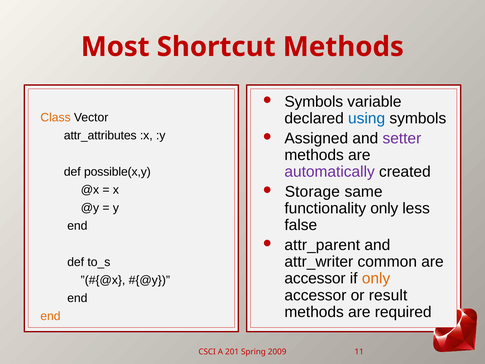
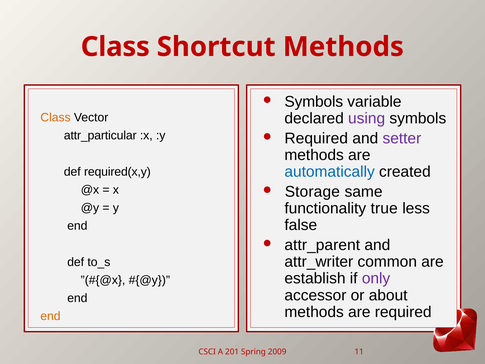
Most: Most -> Class (115, 47)
using colour: blue -> purple (367, 118)
Assigned: Assigned -> Required (316, 138)
attr_attributes: attr_attributes -> attr_particular (100, 136)
automatically colour: purple -> blue (330, 172)
possible(x,y: possible(x,y -> required(x,y (117, 172)
functionality only: only -> true (384, 208)
accessor: accessor -> establish (315, 278)
only colour: orange -> purple (376, 278)
result: result -> about (388, 295)
